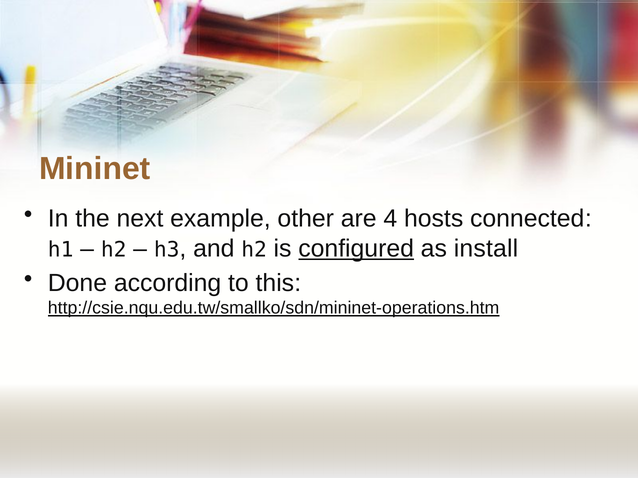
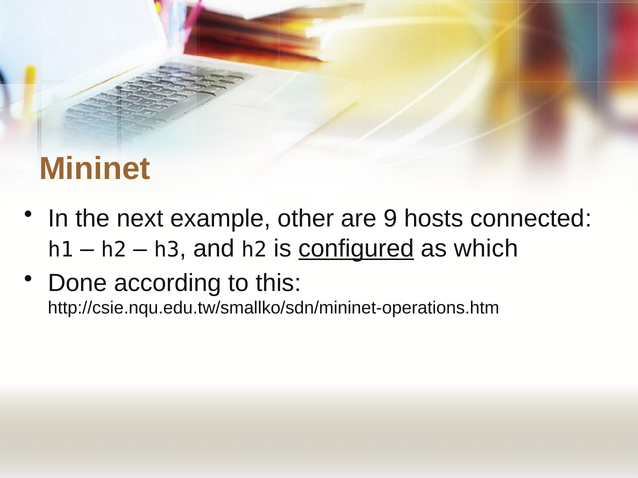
4: 4 -> 9 (390, 219)
install: install -> which (486, 249)
http://csie.nqu.edu.tw/smallko/sdn/mininet-operations.htm underline: present -> none (274, 308)
